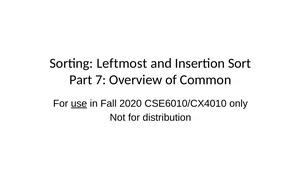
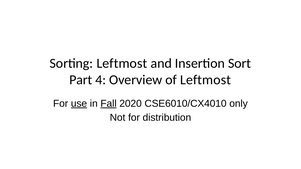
7: 7 -> 4 (101, 80)
of Common: Common -> Leftmost (206, 80)
Fall underline: none -> present (109, 104)
